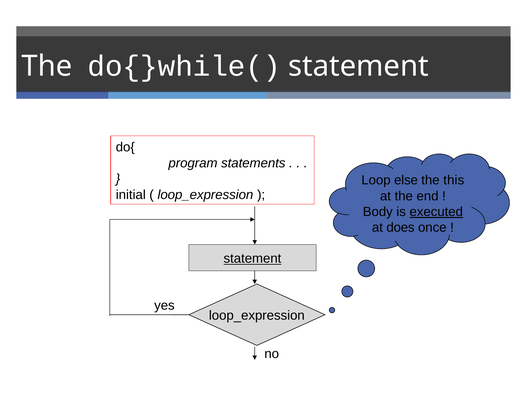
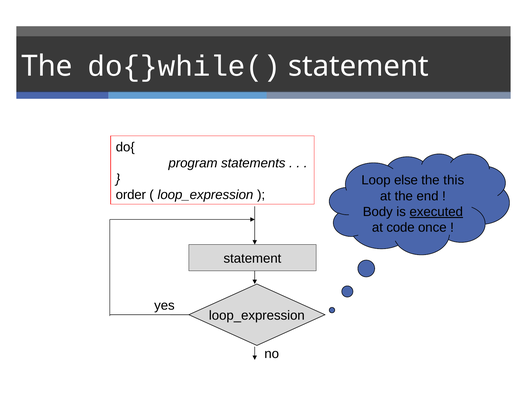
initial: initial -> order (131, 195)
does: does -> code (401, 228)
statement underline: present -> none (252, 259)
